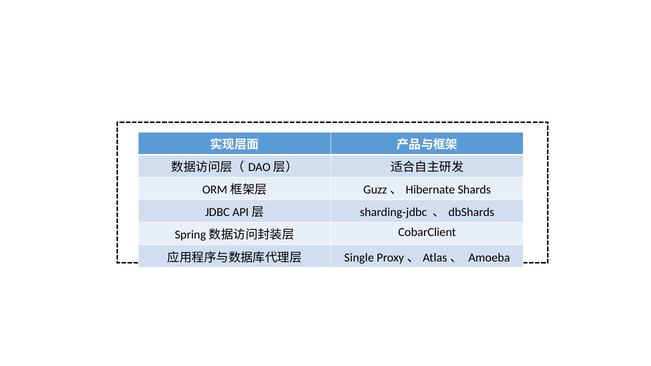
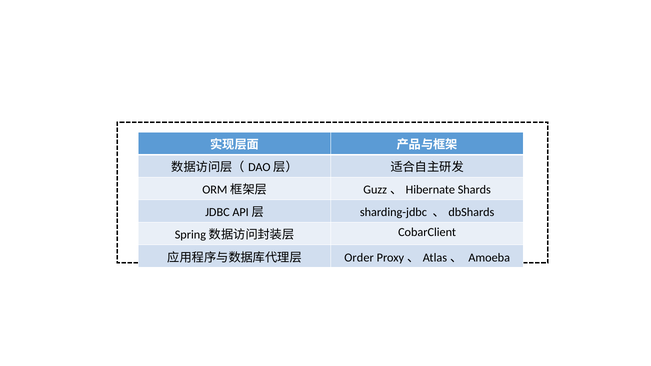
Single: Single -> Order (359, 258)
